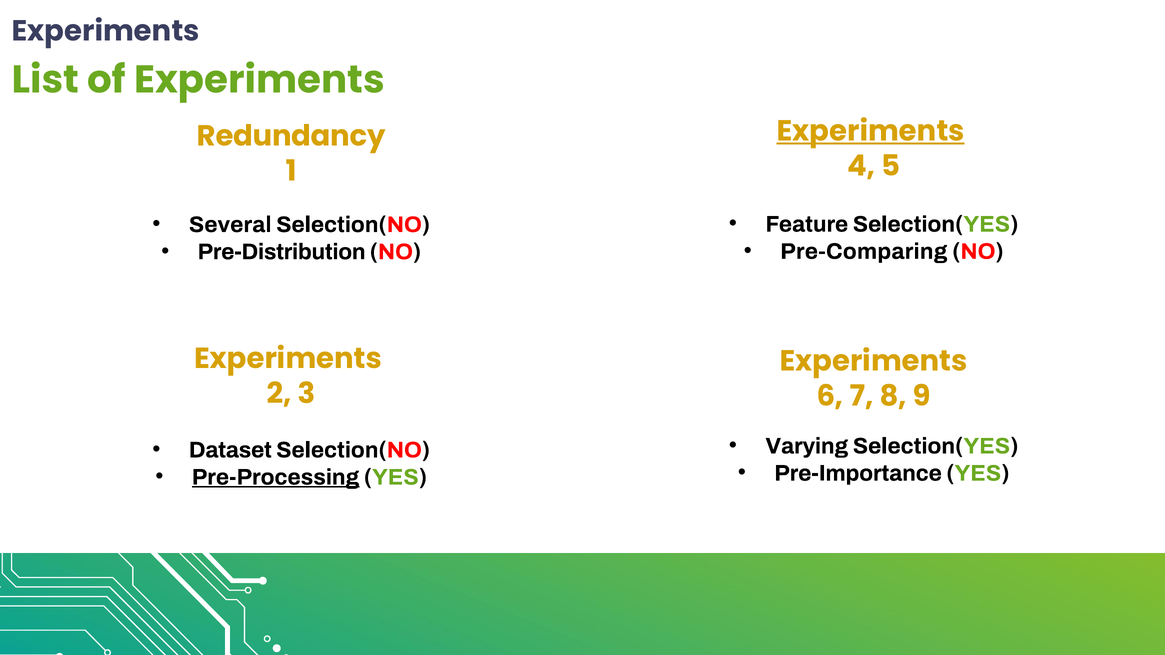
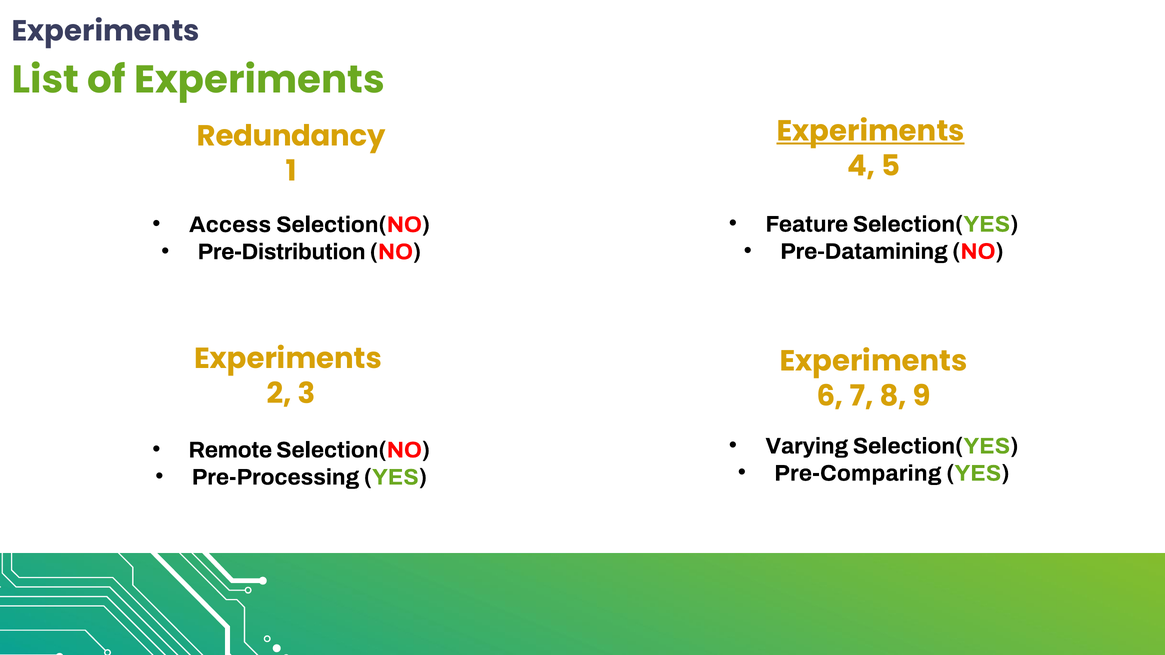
Several: Several -> Access (230, 225)
Pre-Comparing: Pre-Comparing -> Pre-Datamining (864, 251)
Dataset: Dataset -> Remote (230, 450)
Pre-Importance: Pre-Importance -> Pre-Comparing (858, 473)
Pre-Processing underline: present -> none (276, 477)
